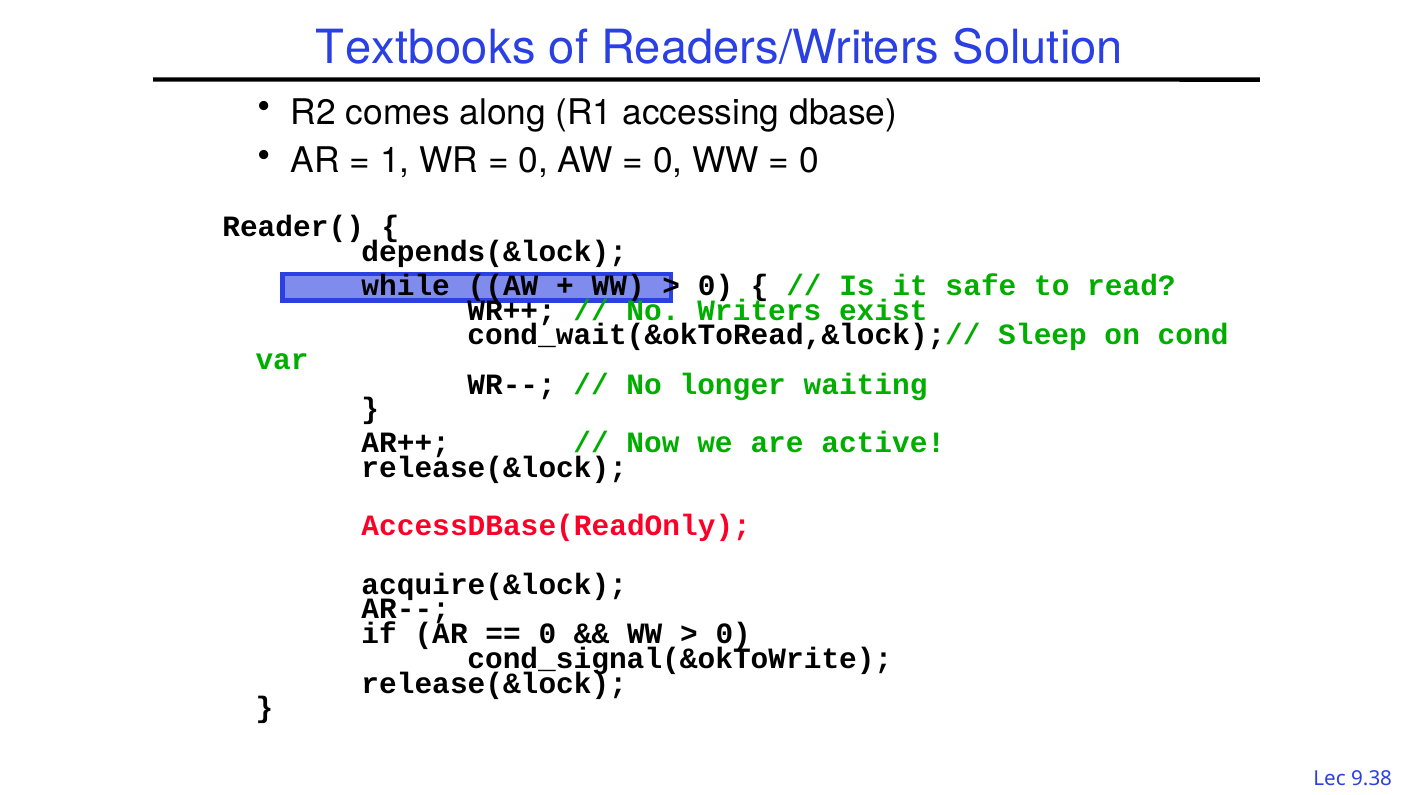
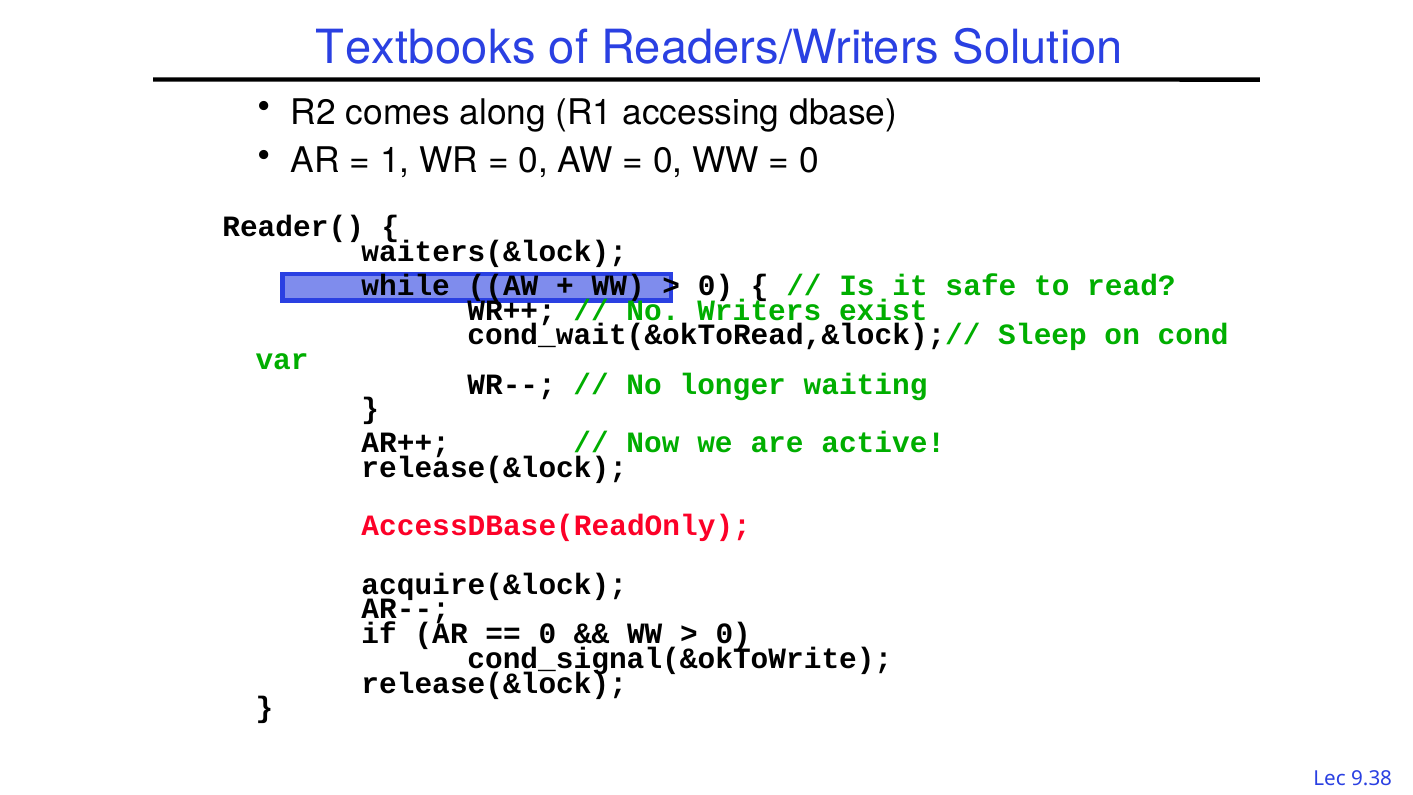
depends(&lock: depends(&lock -> waiters(&lock (494, 252)
